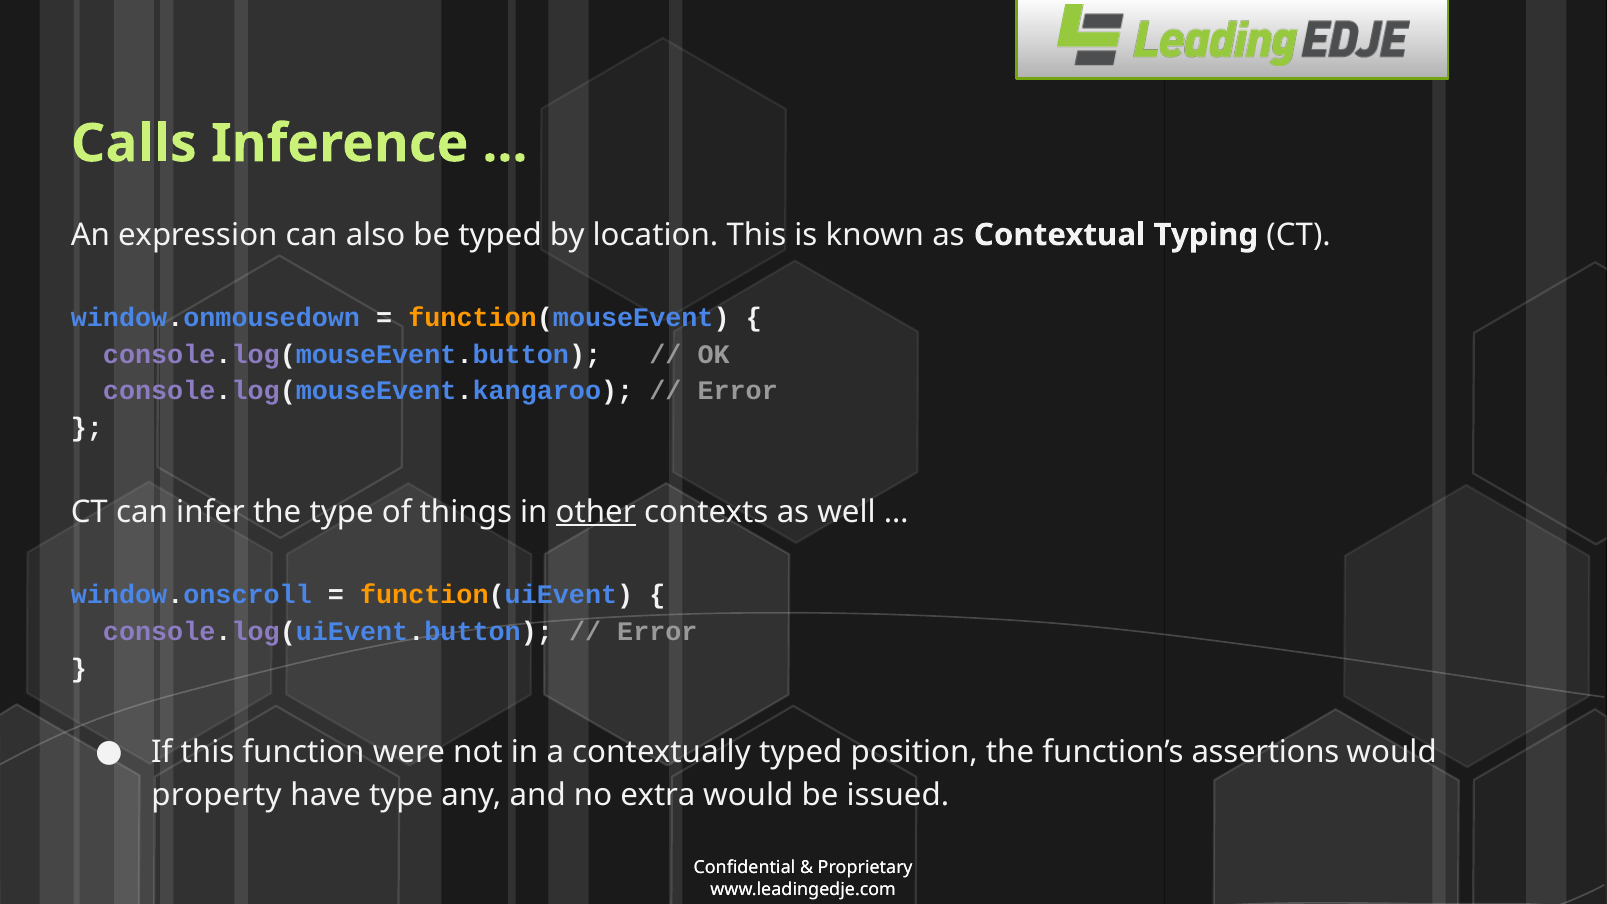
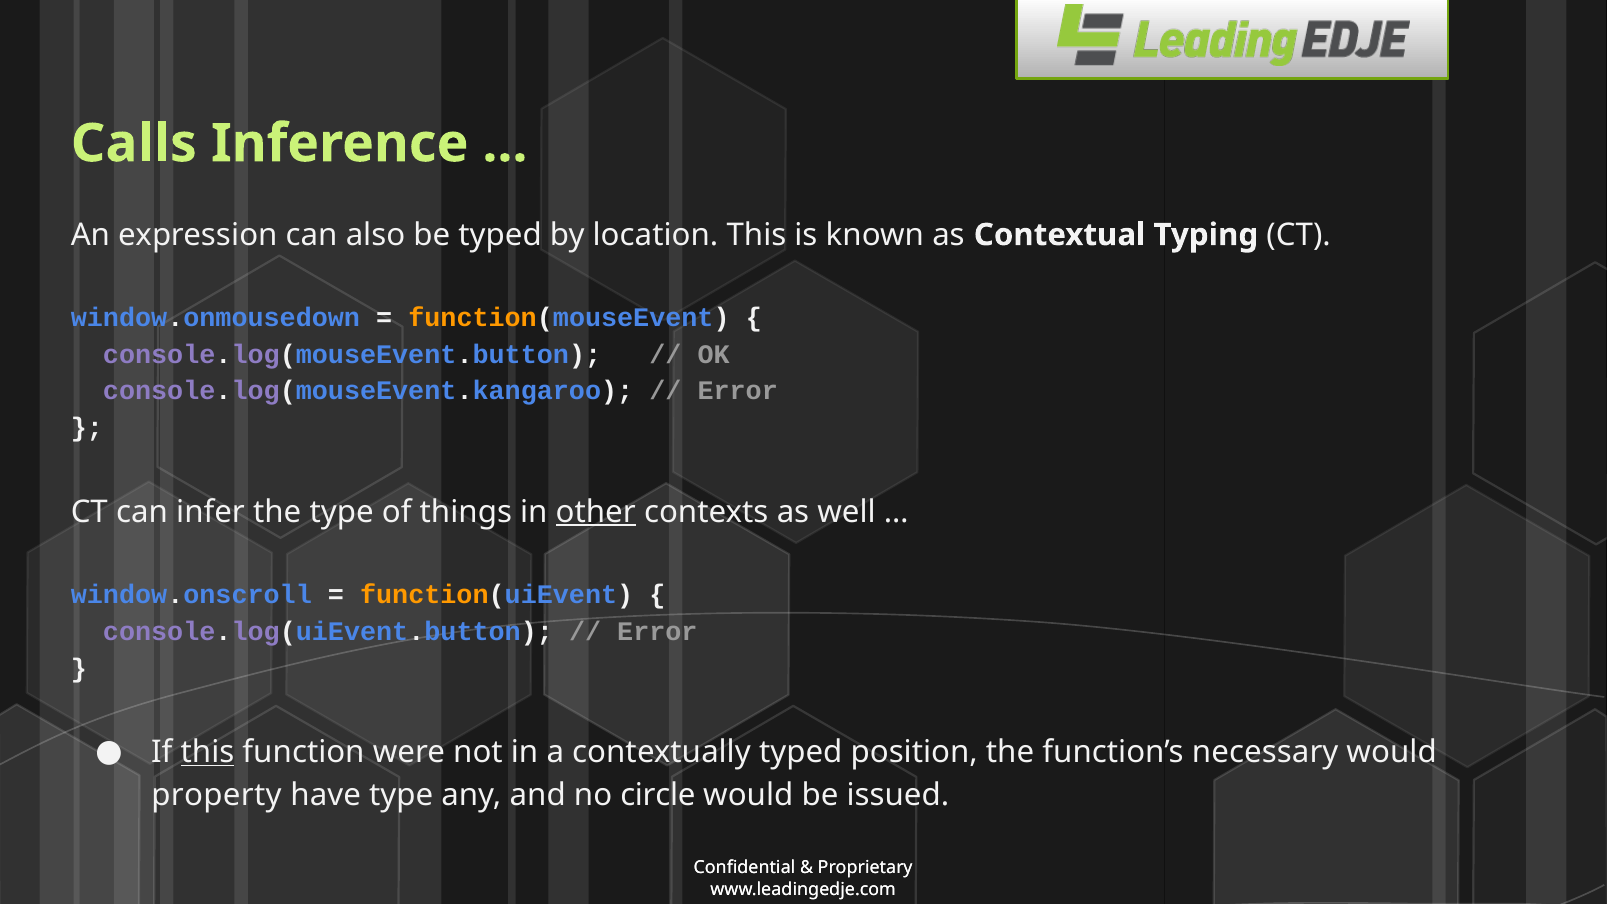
this underline: none -> present (208, 752)
assertions: assertions -> necessary (1265, 752)
extra: extra -> circle (658, 795)
